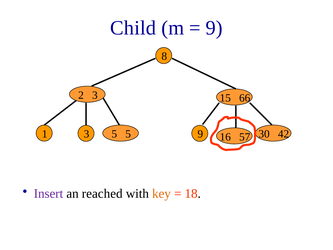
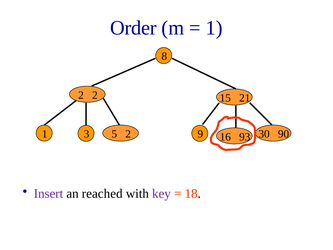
Child: Child -> Order (133, 28)
9: 9 -> 1 (214, 28)
2 3: 3 -> 2 (95, 95)
66: 66 -> 21 (245, 98)
5 5: 5 -> 2 (128, 134)
57: 57 -> 93 (245, 137)
42: 42 -> 90 (284, 134)
key colour: orange -> purple (161, 193)
